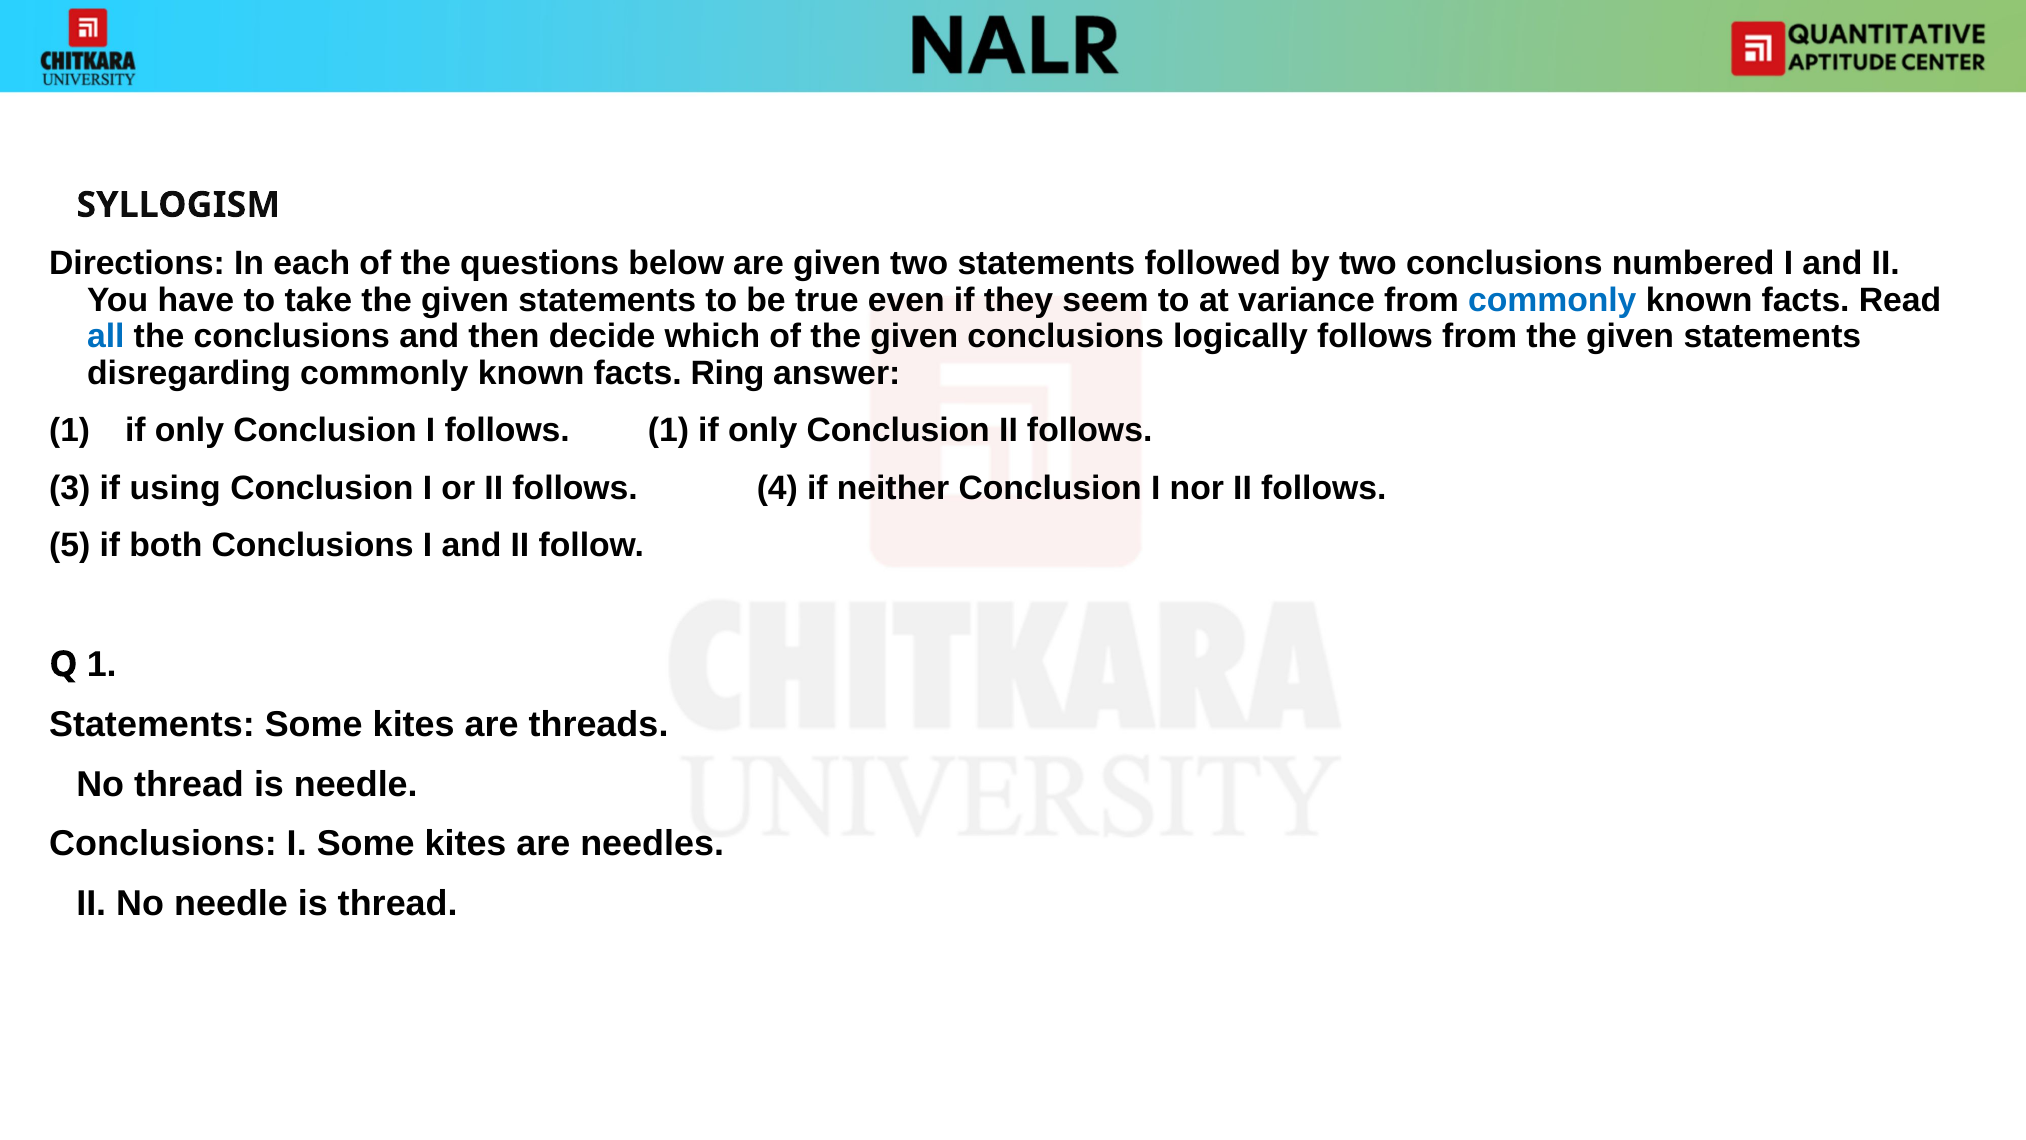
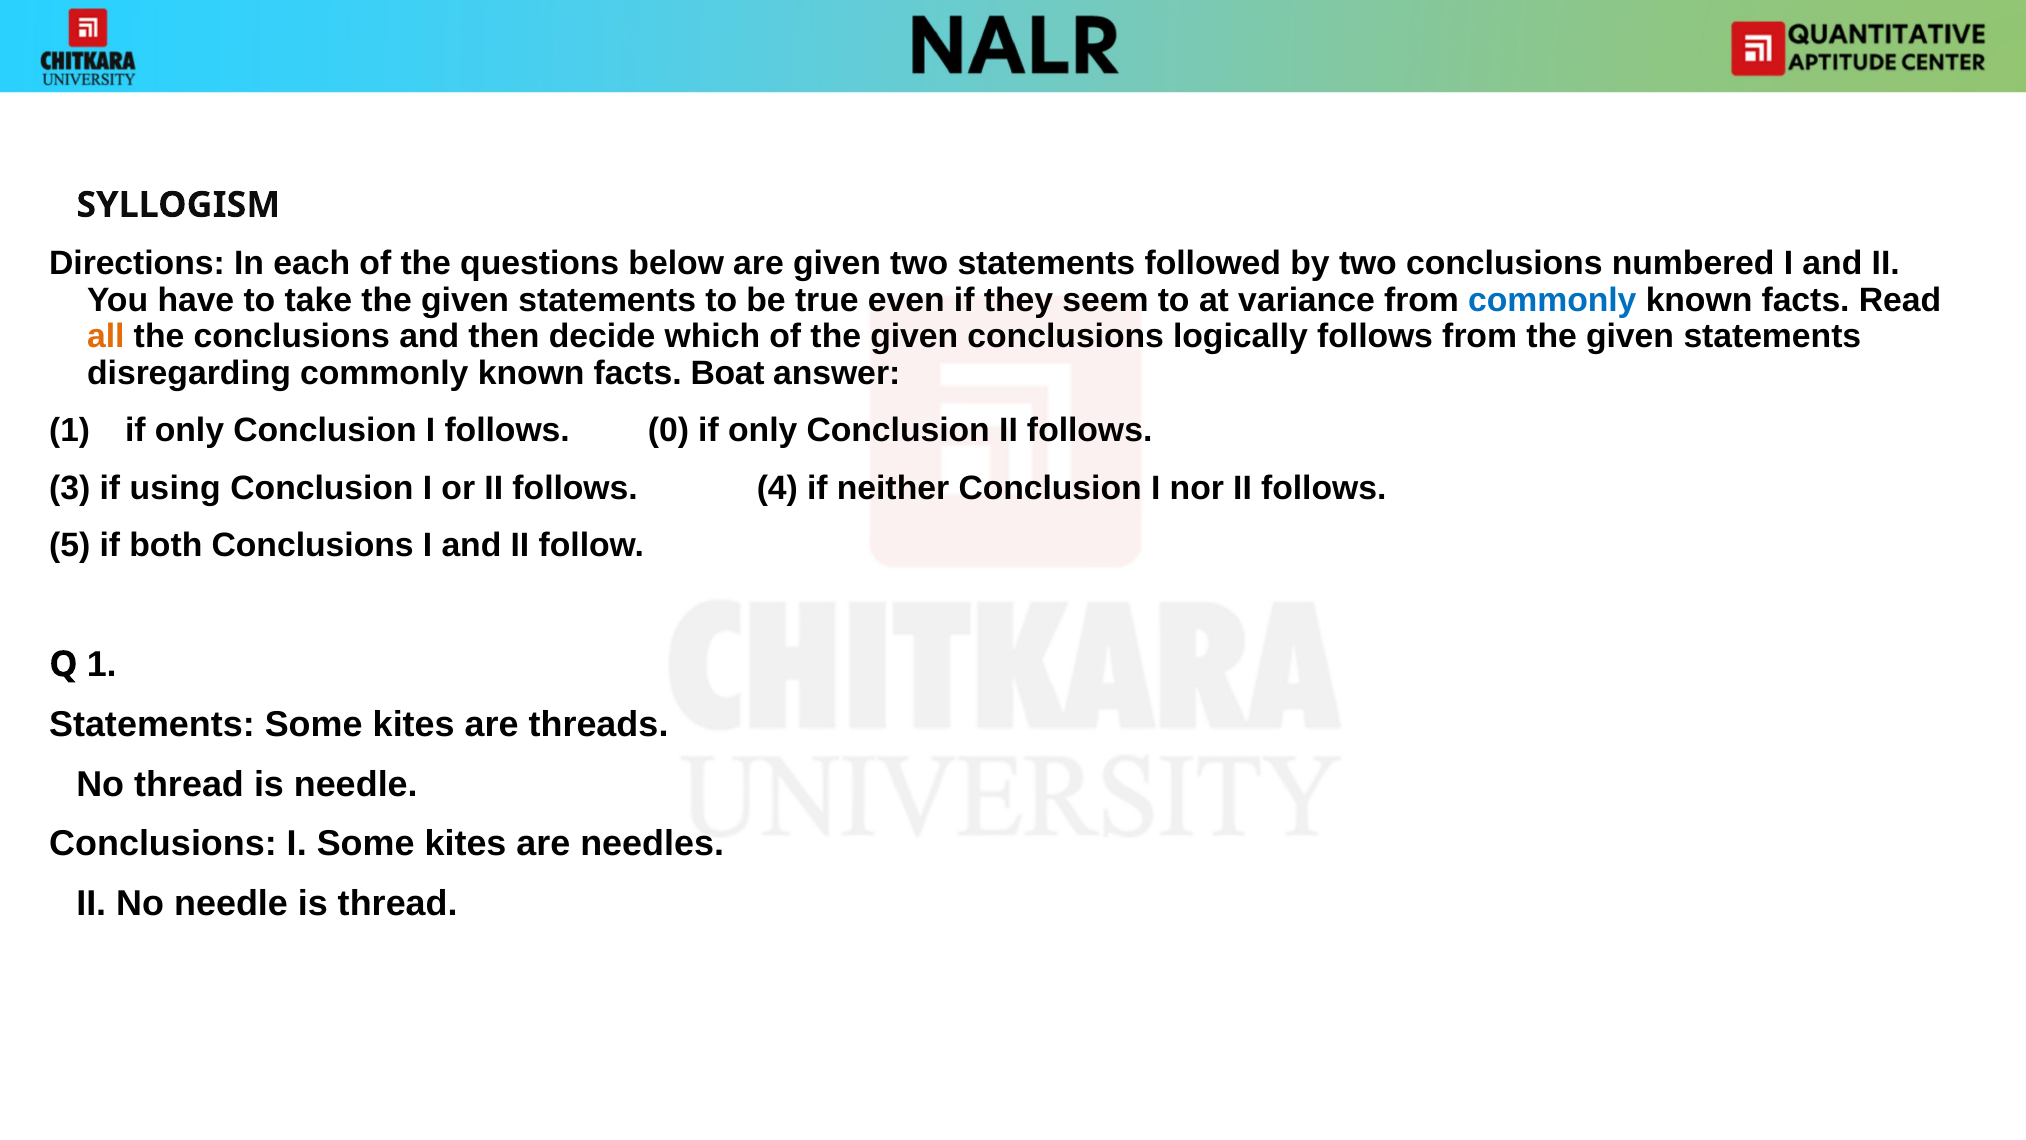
all colour: blue -> orange (106, 336)
Ring: Ring -> Boat (728, 373)
follows 1: 1 -> 0 (668, 430)
